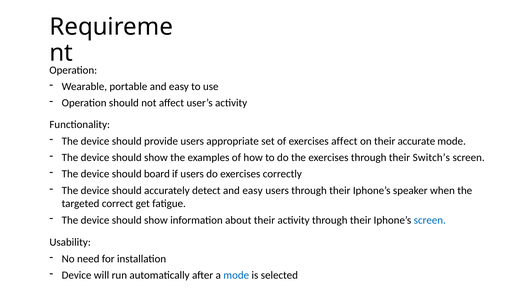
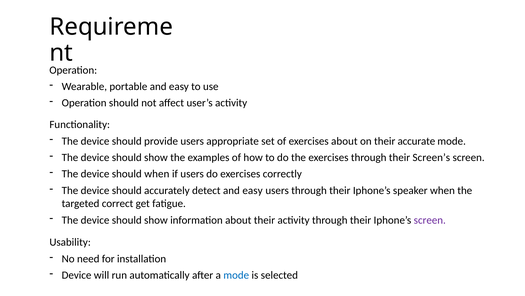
exercises affect: affect -> about (344, 141)
Switch’s: Switch’s -> Screen’s (431, 157)
should board: board -> when (157, 174)
screen colour: blue -> purple (430, 220)
